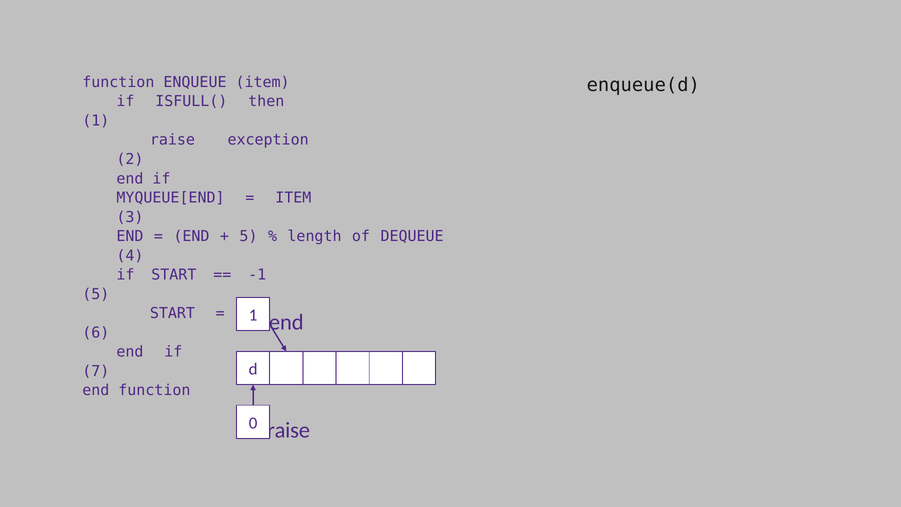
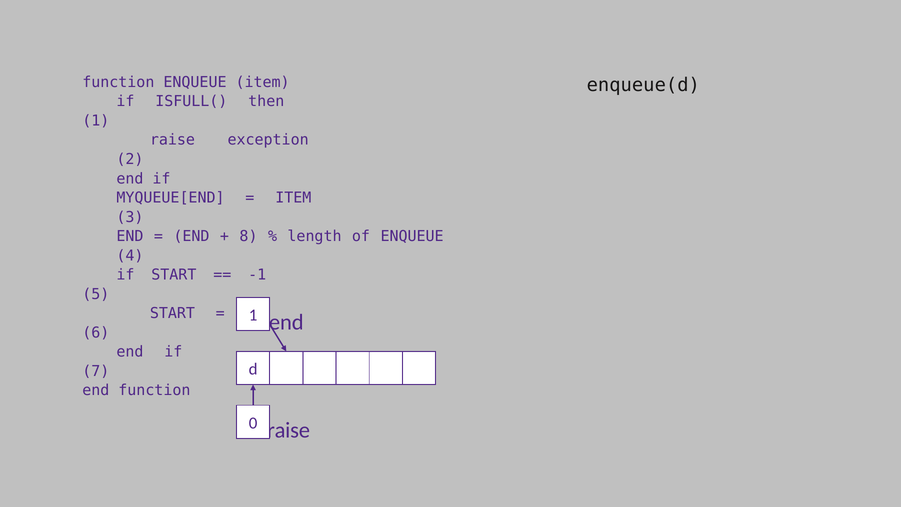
5: 5 -> 8 (248, 236)
of DEQUEUE: DEQUEUE -> ENQUEUE (412, 236)
